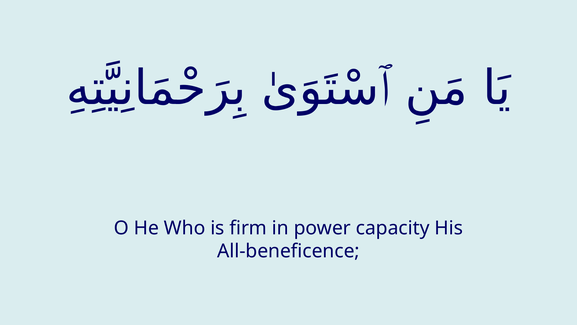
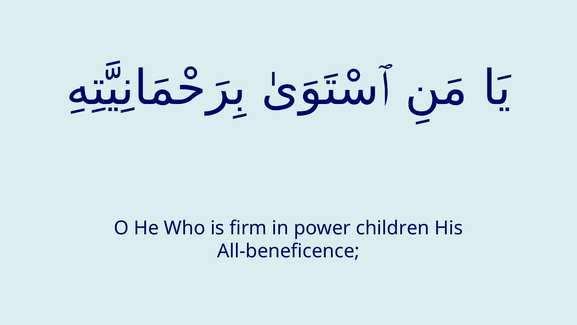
capacity: capacity -> children (393, 228)
